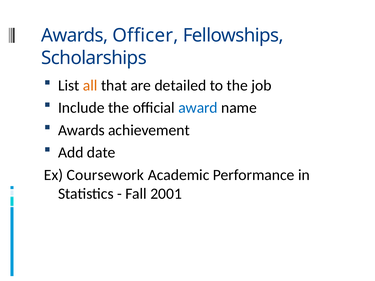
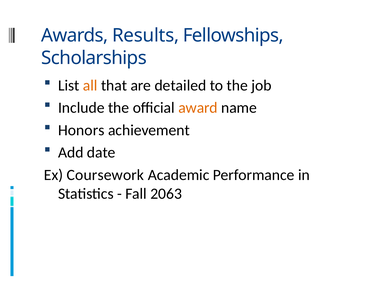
Officer: Officer -> Results (146, 35)
award colour: blue -> orange (198, 108)
Awards: Awards -> Honors (81, 130)
2001: 2001 -> 2063 (166, 194)
